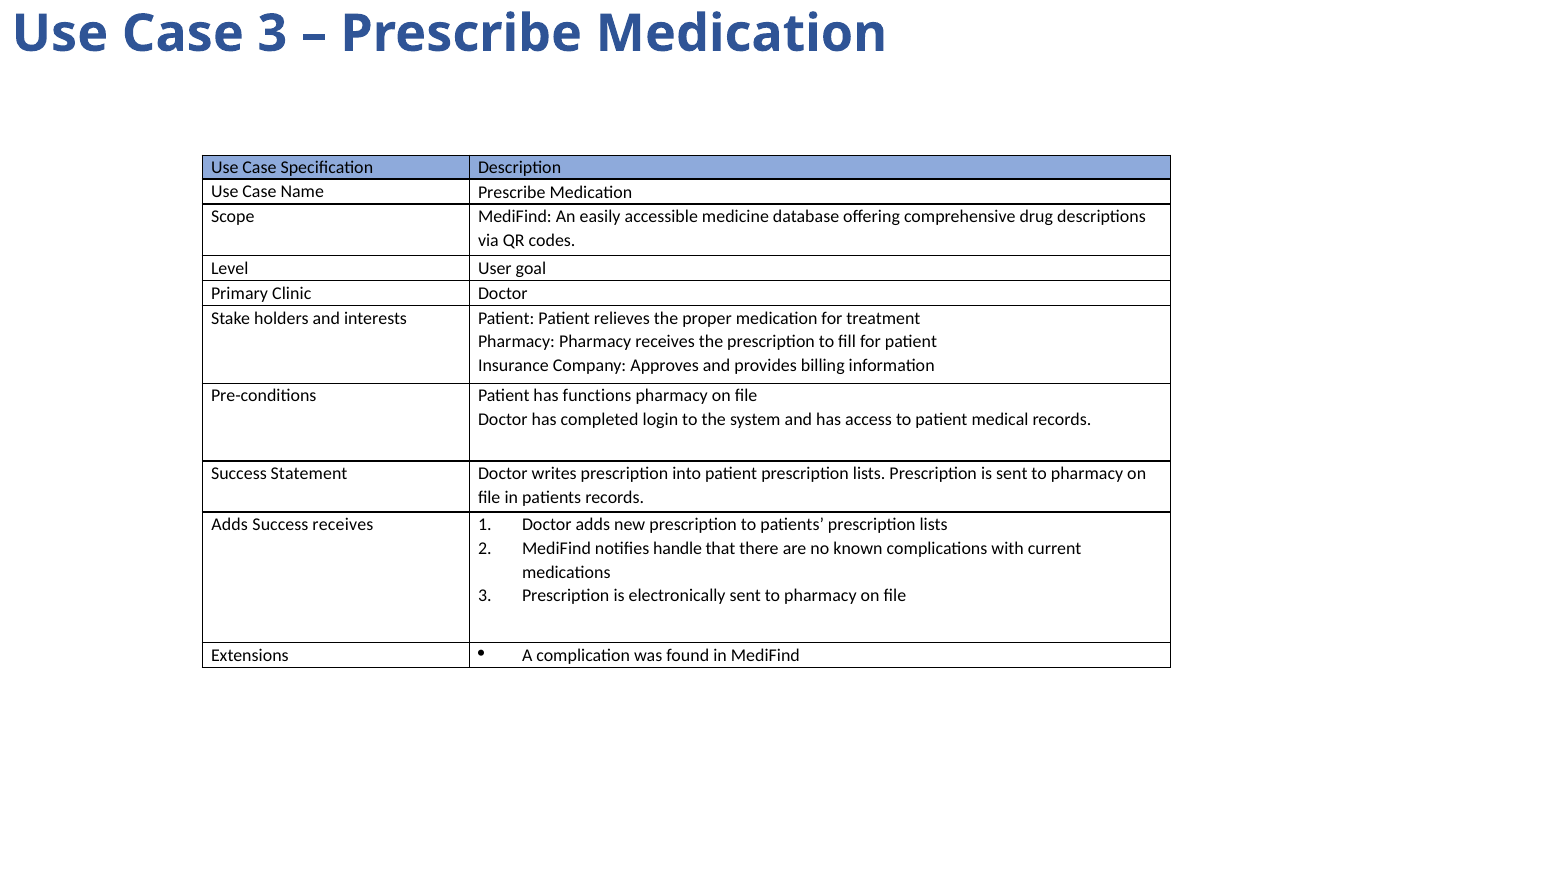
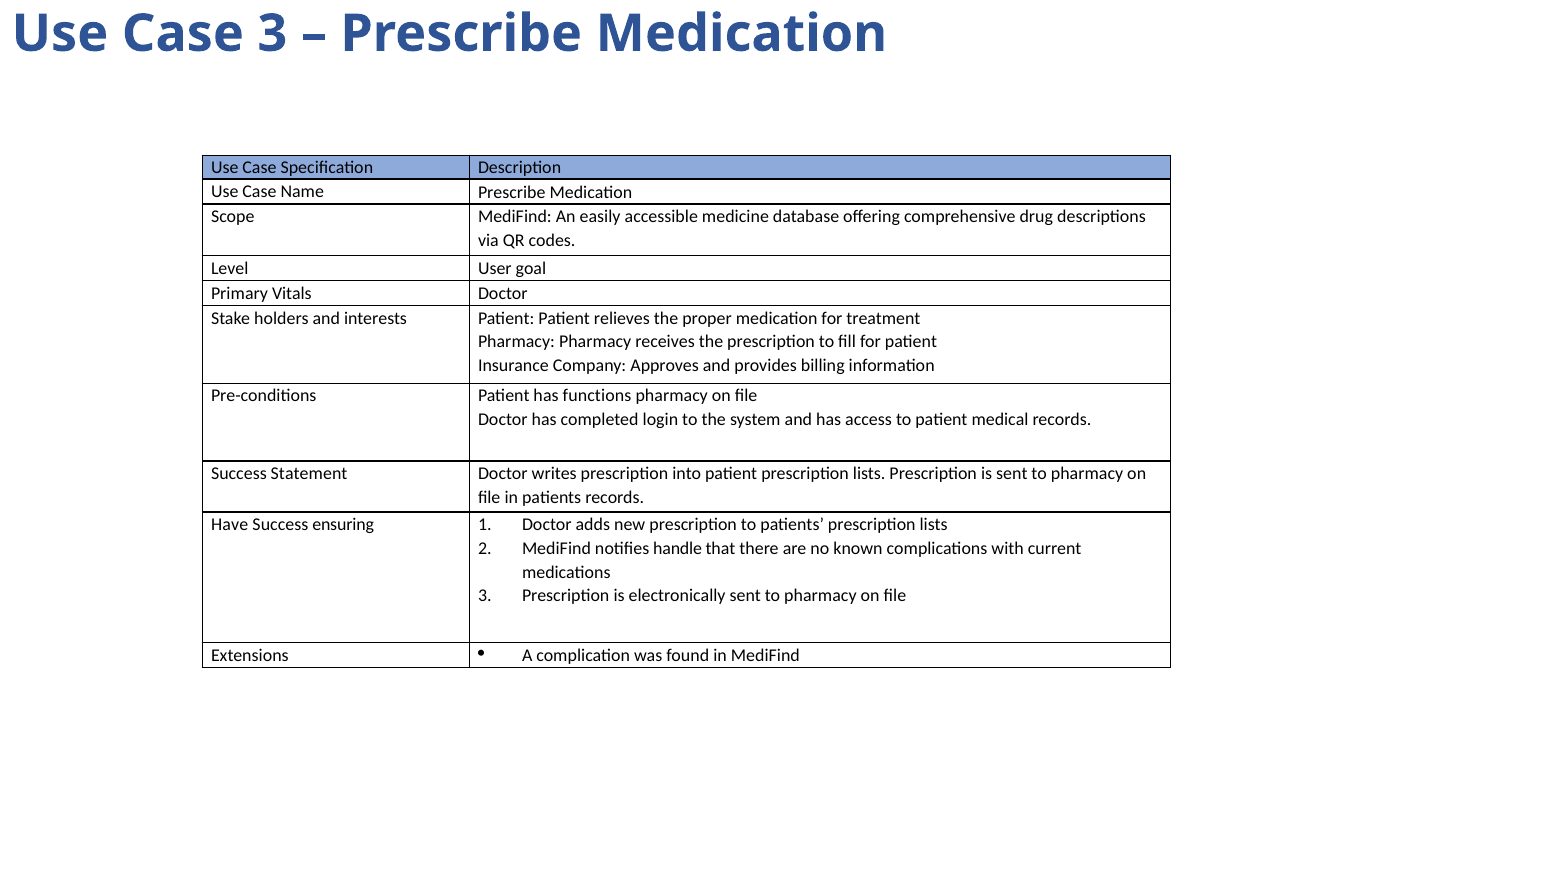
Clinic: Clinic -> Vitals (292, 293)
Adds: Adds -> Have (230, 525)
Success receives: receives -> ensuring (343, 525)
